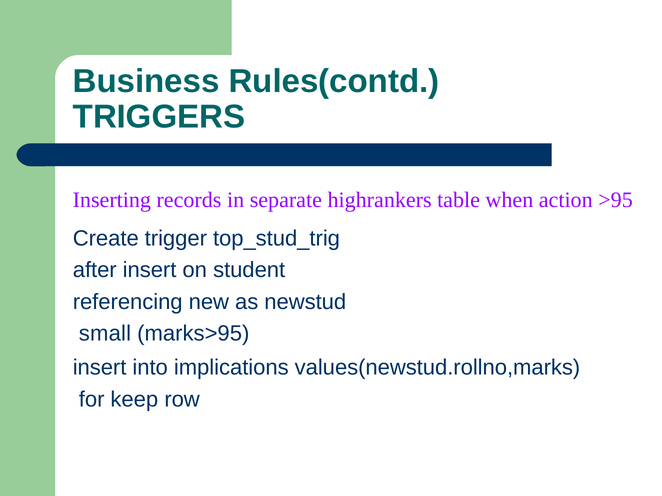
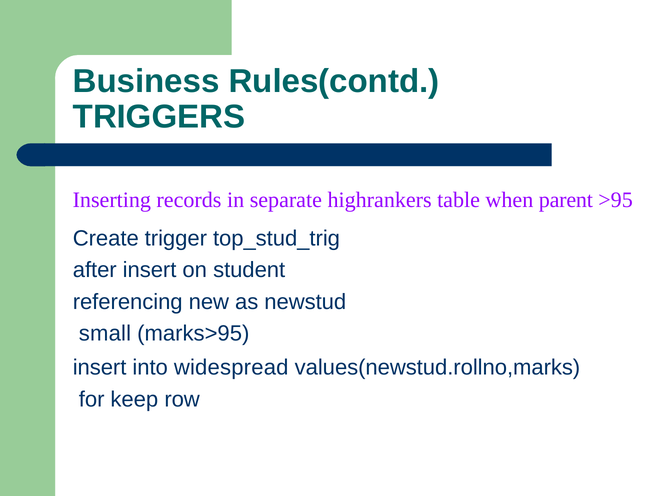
action: action -> parent (566, 200)
implications: implications -> widespread (231, 368)
